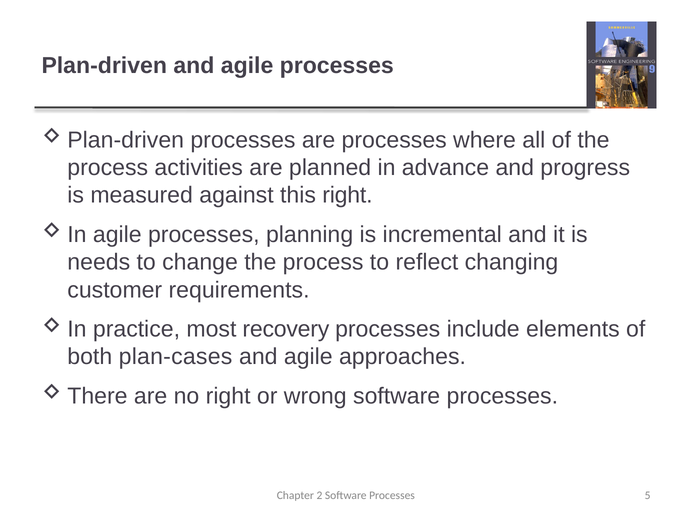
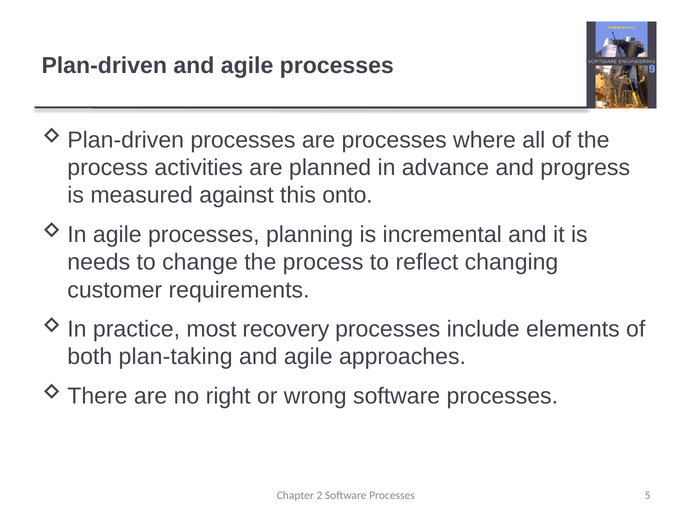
this right: right -> onto (347, 195)
plan-cases: plan-cases -> plan-taking (176, 357)
